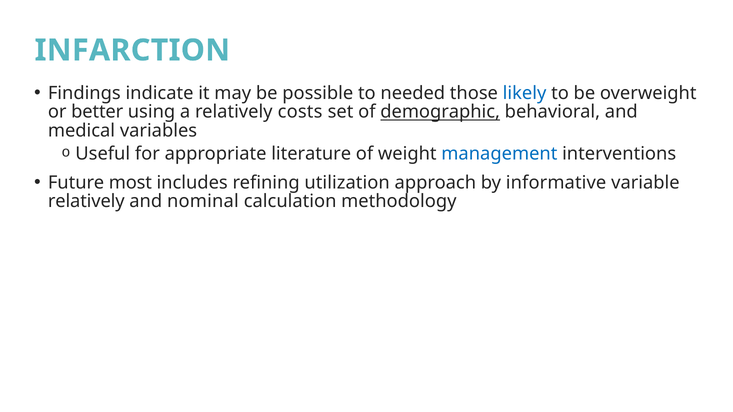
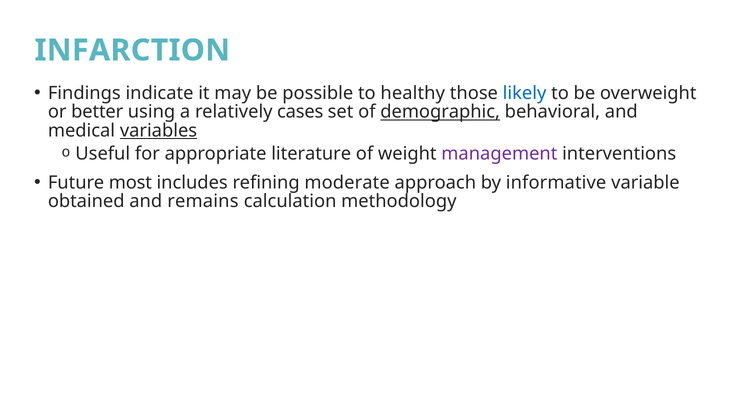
needed: needed -> healthy (413, 93)
costs: costs -> cases (300, 112)
variables underline: none -> present (159, 131)
management colour: blue -> purple (499, 154)
utilization: utilization -> moderate (347, 183)
relatively: relatively -> obtained (86, 201)
nominal: nominal -> remains (203, 201)
